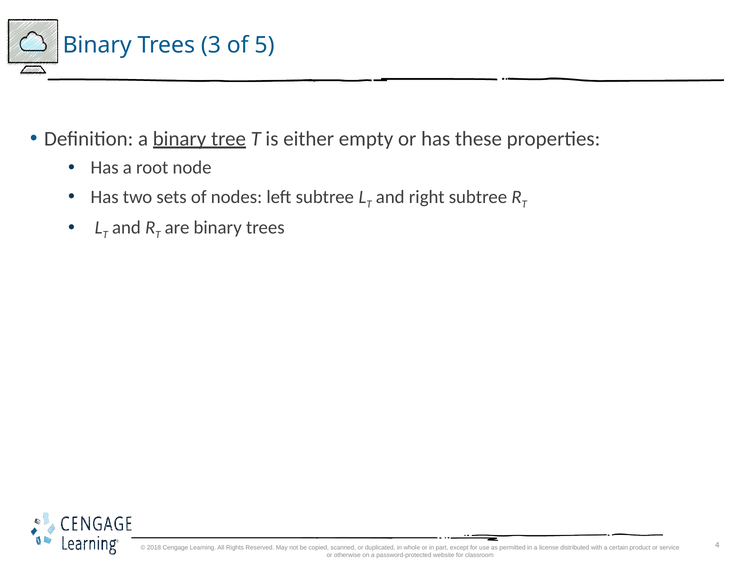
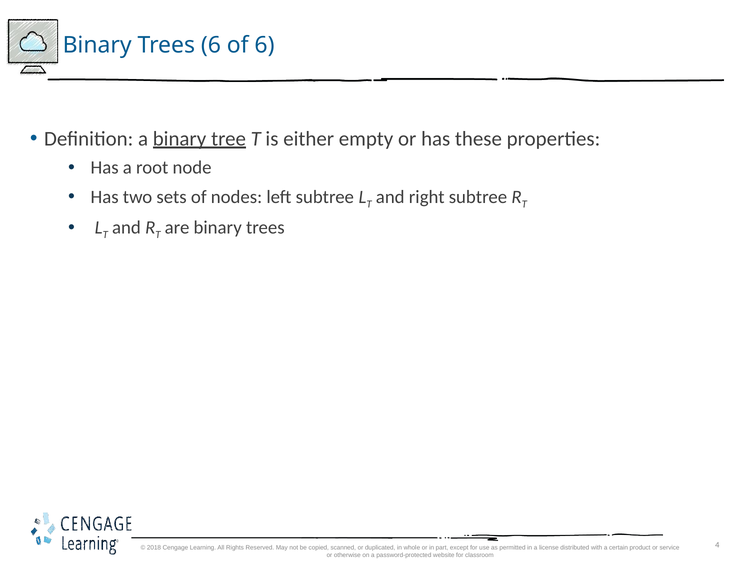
Trees 3: 3 -> 6 (211, 45)
of 5: 5 -> 6 (265, 45)
